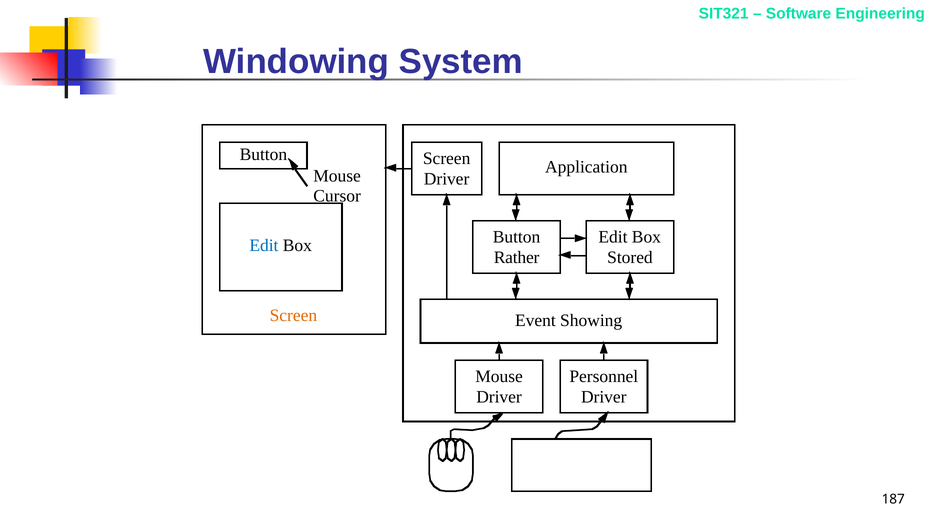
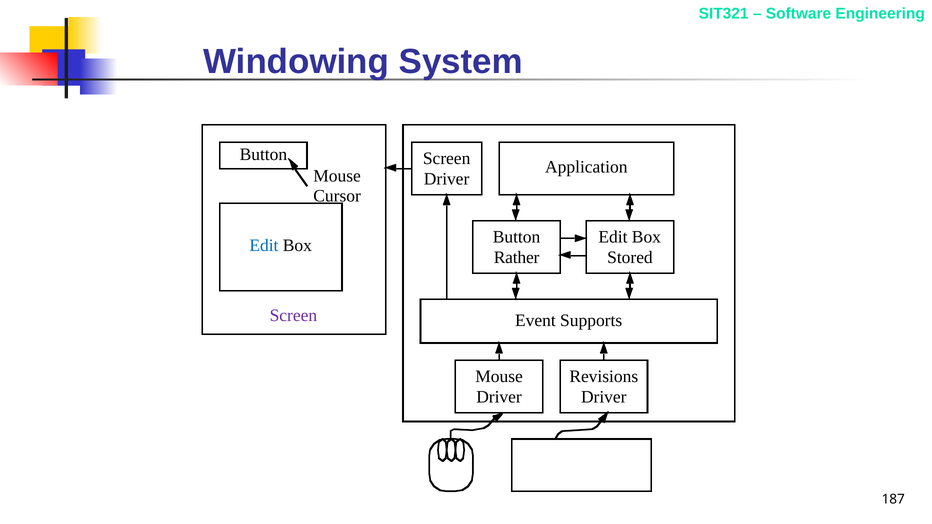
Screen colour: orange -> purple (293, 316)
Showing: Showing -> Supports (591, 320)
Personnel: Personnel -> Revisions (604, 377)
